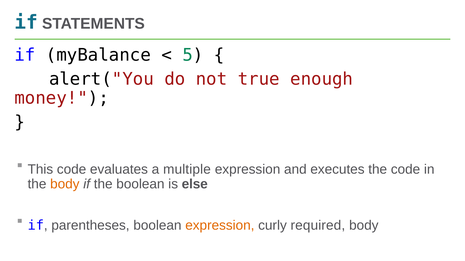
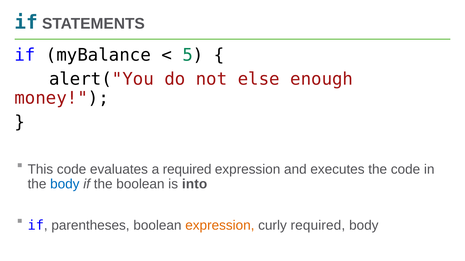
true: true -> else (259, 79)
a multiple: multiple -> required (187, 170)
body colour: orange -> blue (65, 184)
else: else -> into (195, 184)
